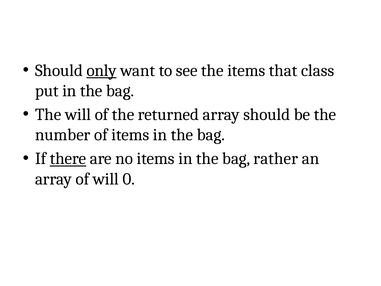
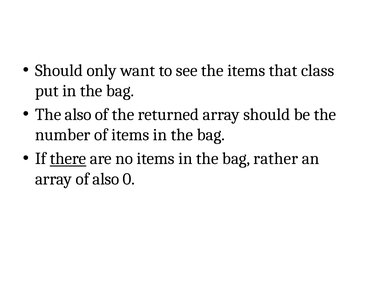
only underline: present -> none (102, 70)
The will: will -> also (78, 114)
of will: will -> also (106, 179)
